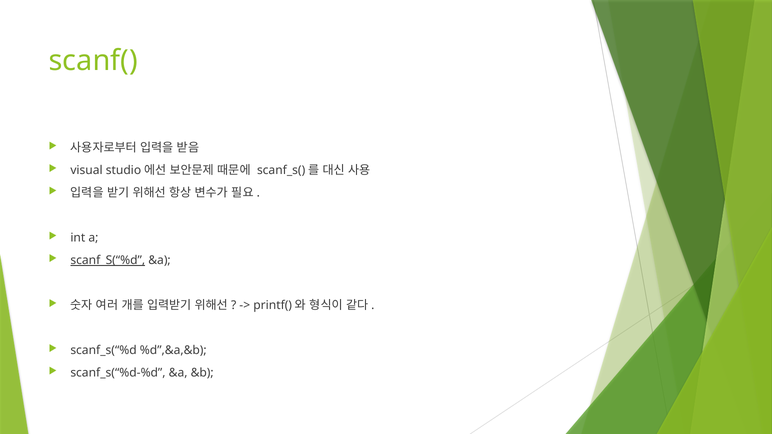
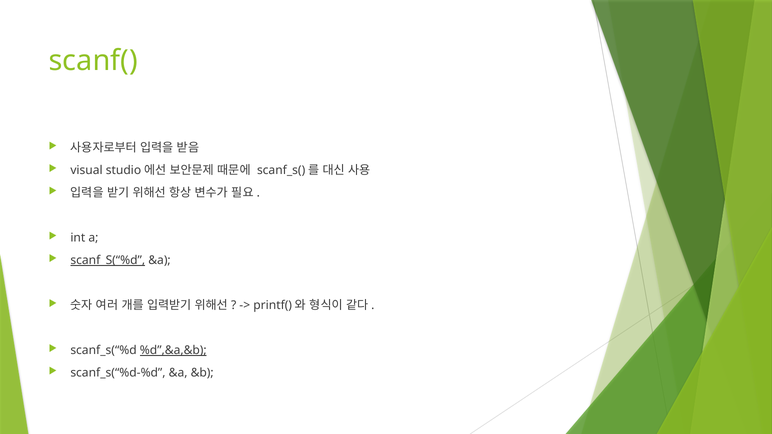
%d”,&a,&b underline: none -> present (173, 350)
